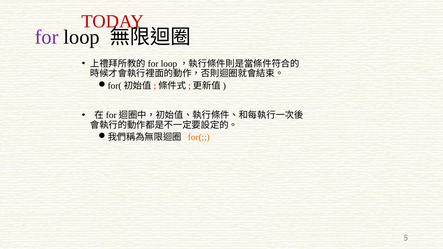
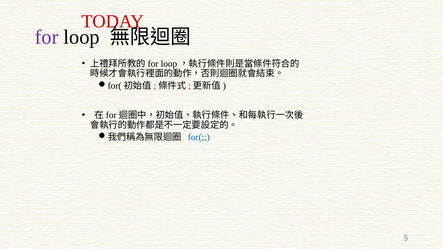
for( colour: orange -> blue (199, 137)
